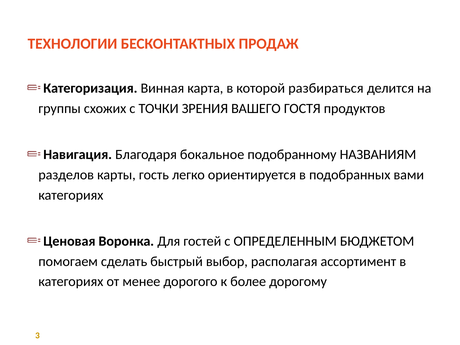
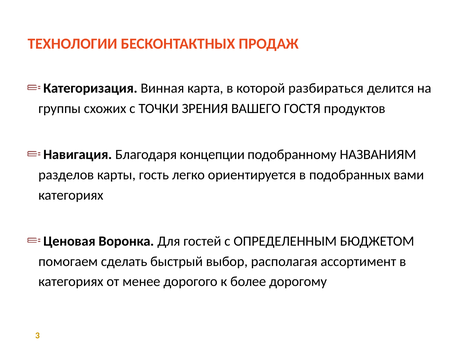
бокальное: бокальное -> концепции (212, 155)
